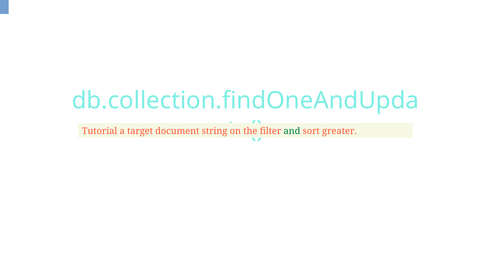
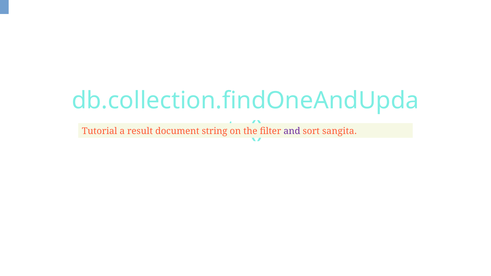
target: target -> result (140, 131)
and colour: green -> purple (292, 131)
greater: greater -> sangita (339, 131)
